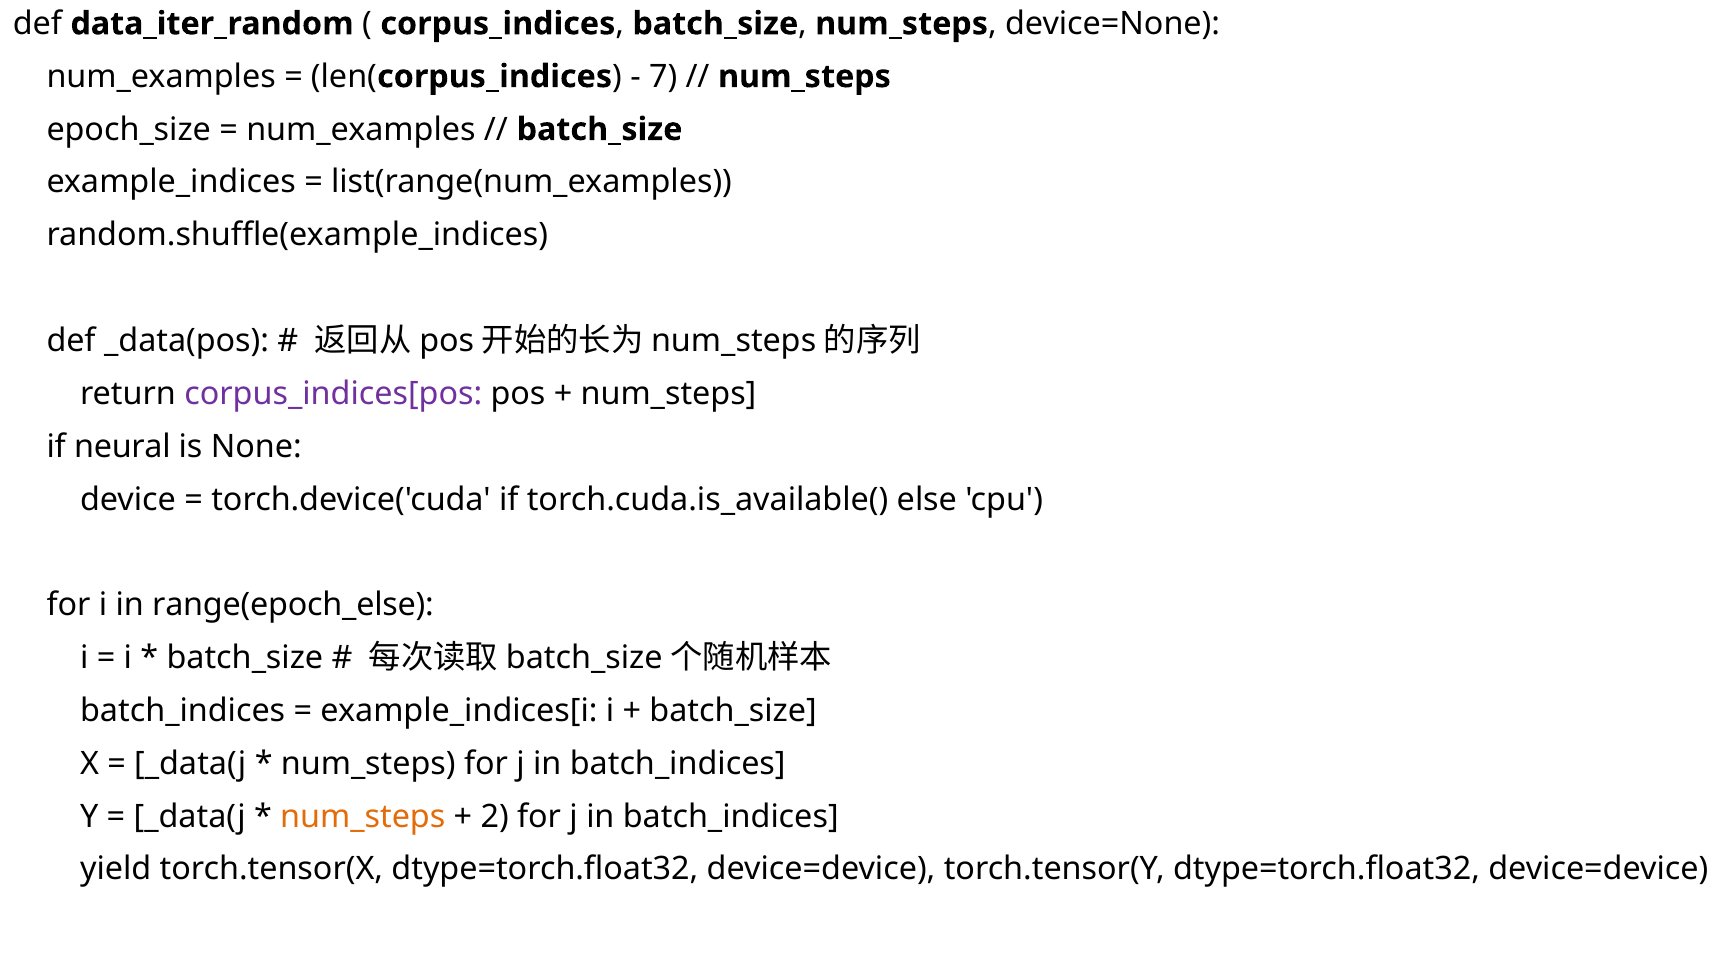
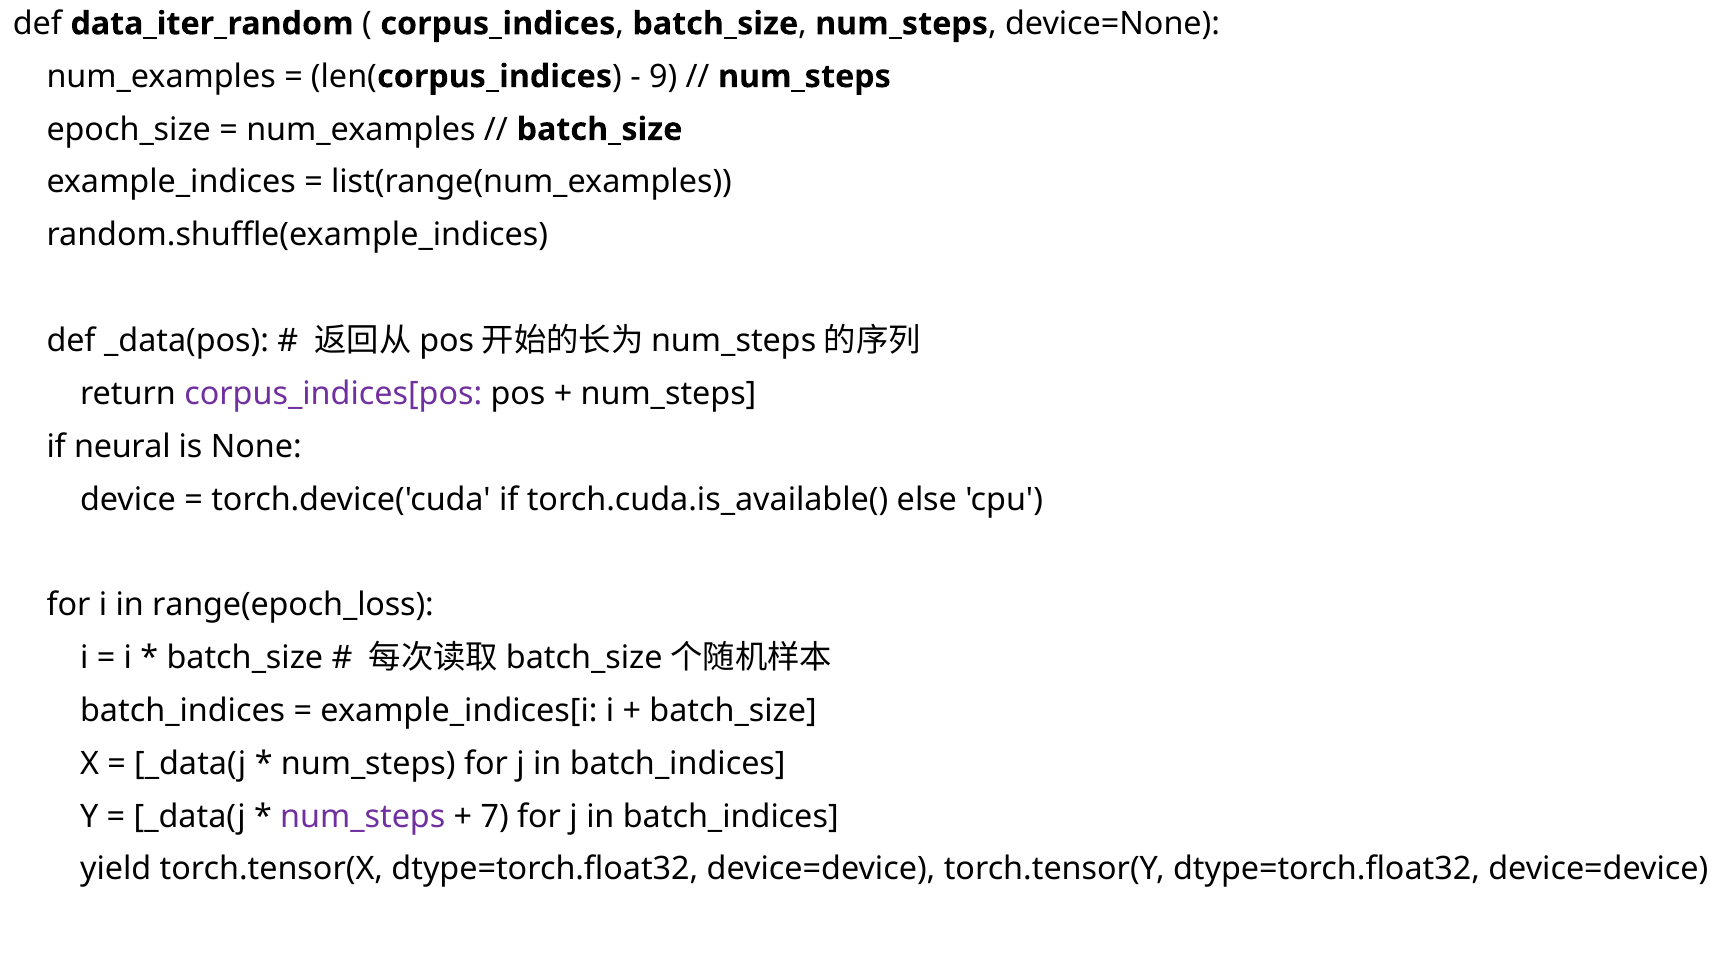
7: 7 -> 9 (663, 77)
range(epoch_else: range(epoch_else -> range(epoch_loss (293, 606)
num_steps colour: orange -> purple (363, 817)
2: 2 -> 7 (495, 817)
